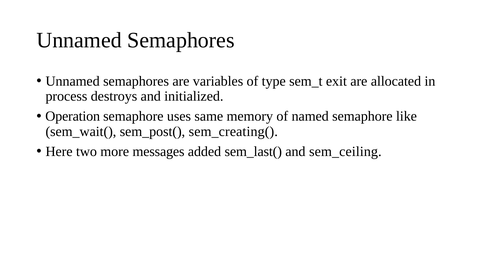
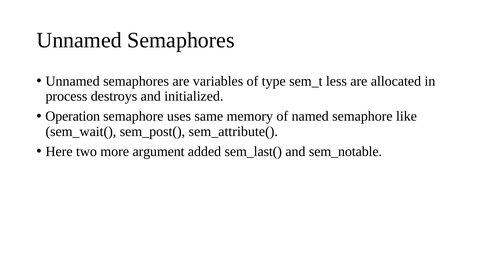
exit: exit -> less (336, 81)
sem_creating(: sem_creating( -> sem_attribute( (233, 131)
messages: messages -> argument (159, 151)
sem_ceiling: sem_ceiling -> sem_notable (345, 151)
